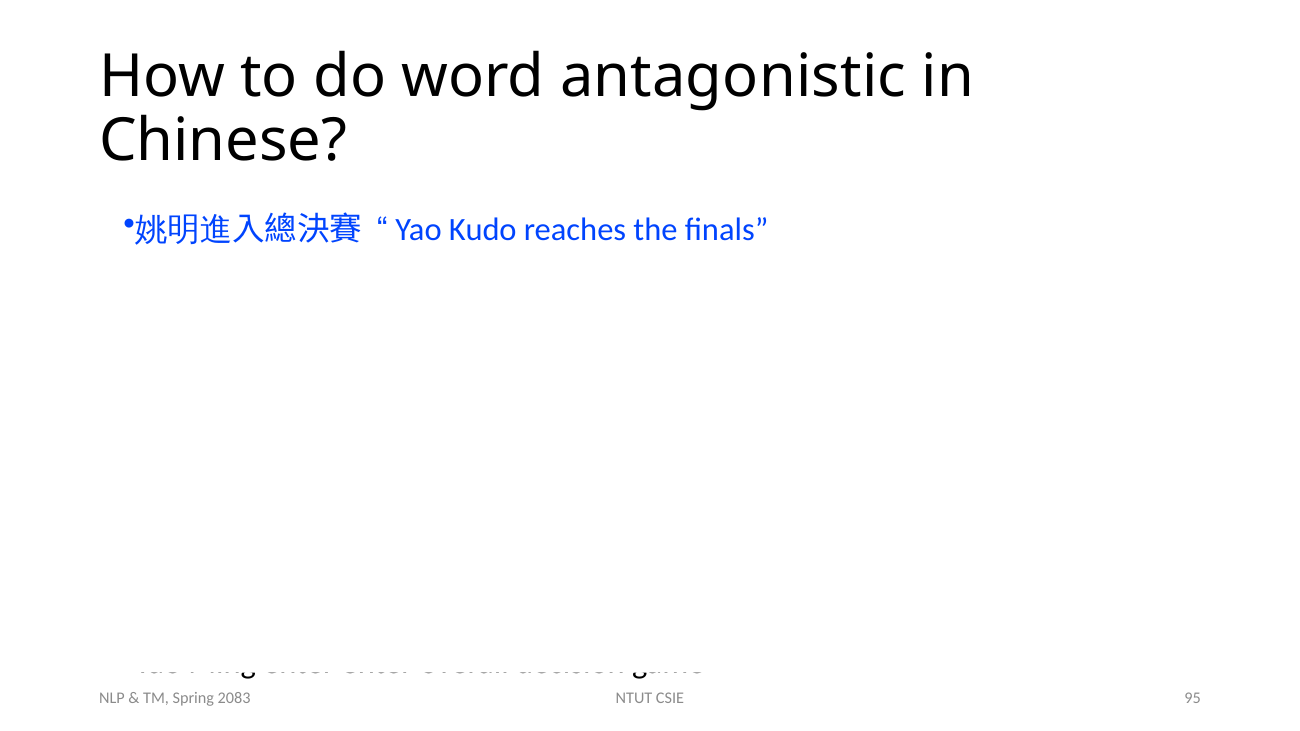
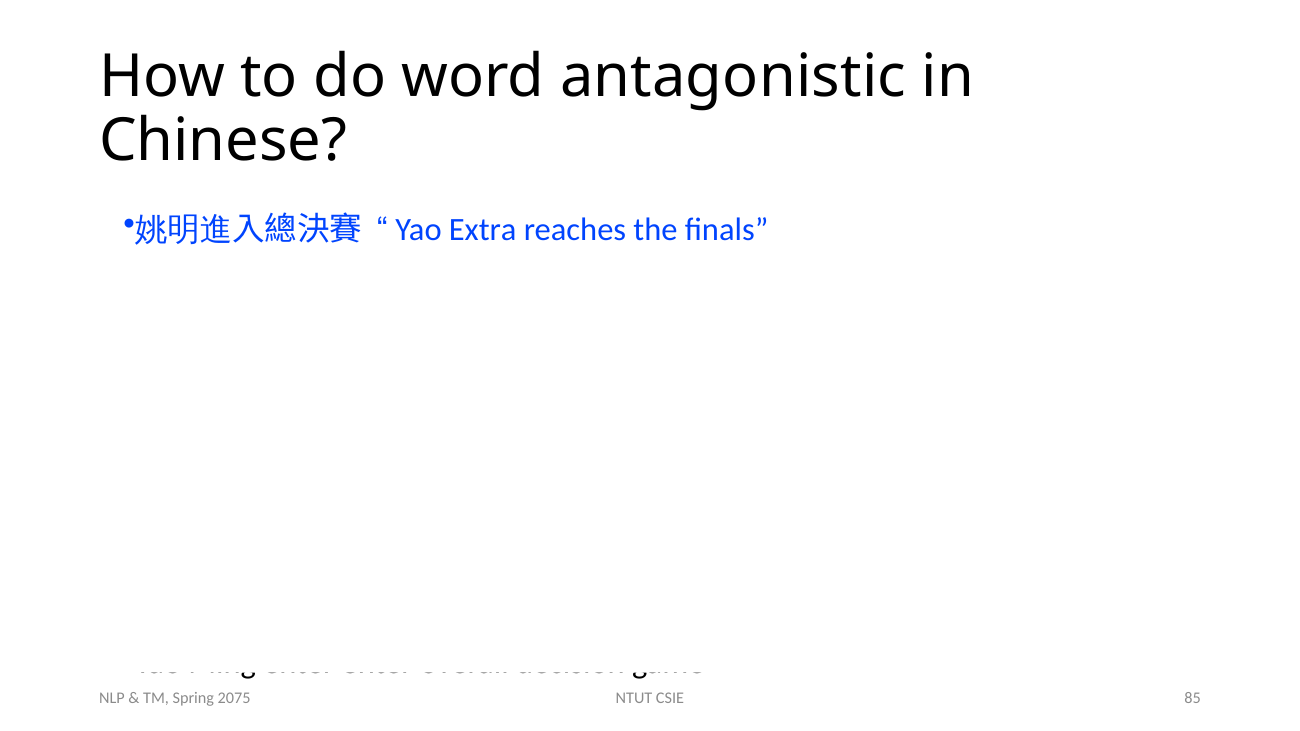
Kudo: Kudo -> Extra (483, 230)
95: 95 -> 85 (1193, 698)
2083: 2083 -> 2075 (234, 698)
